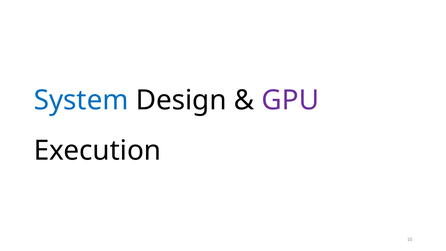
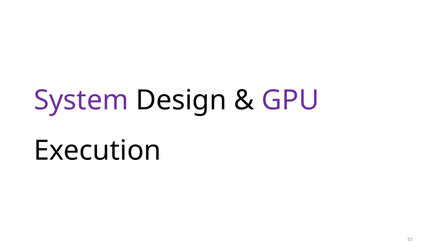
System colour: blue -> purple (81, 100)
